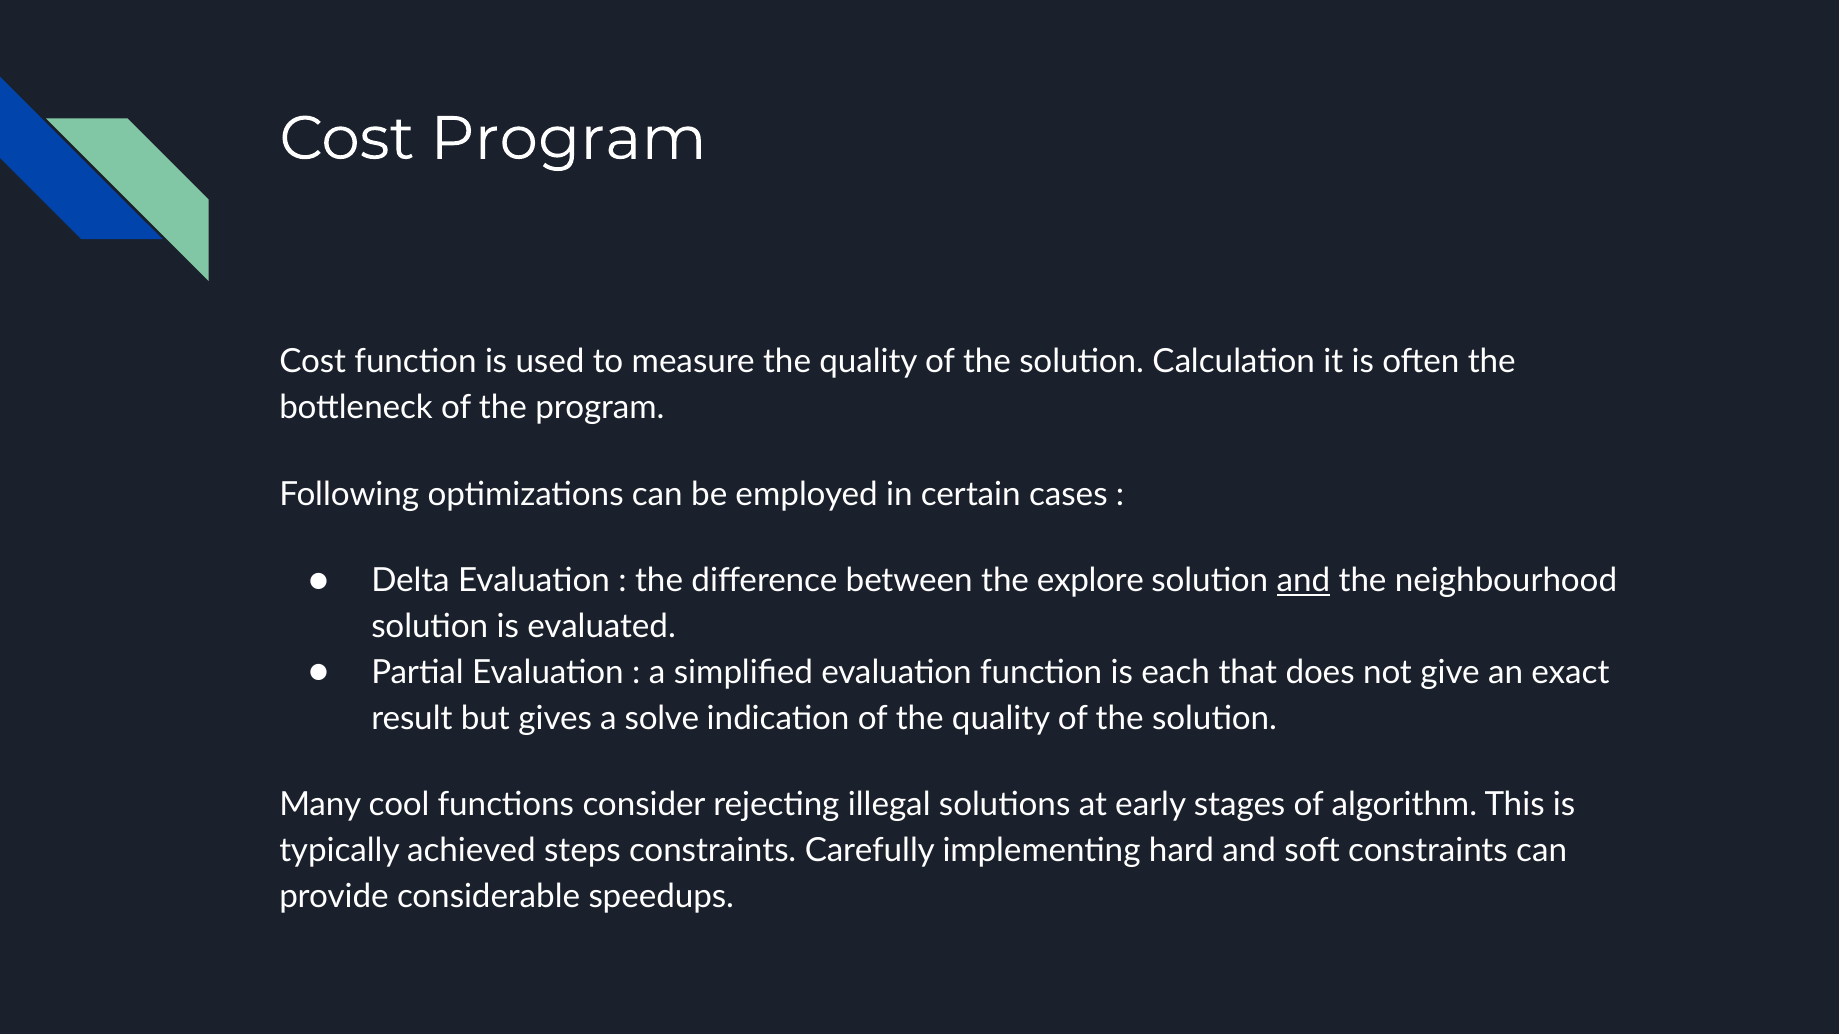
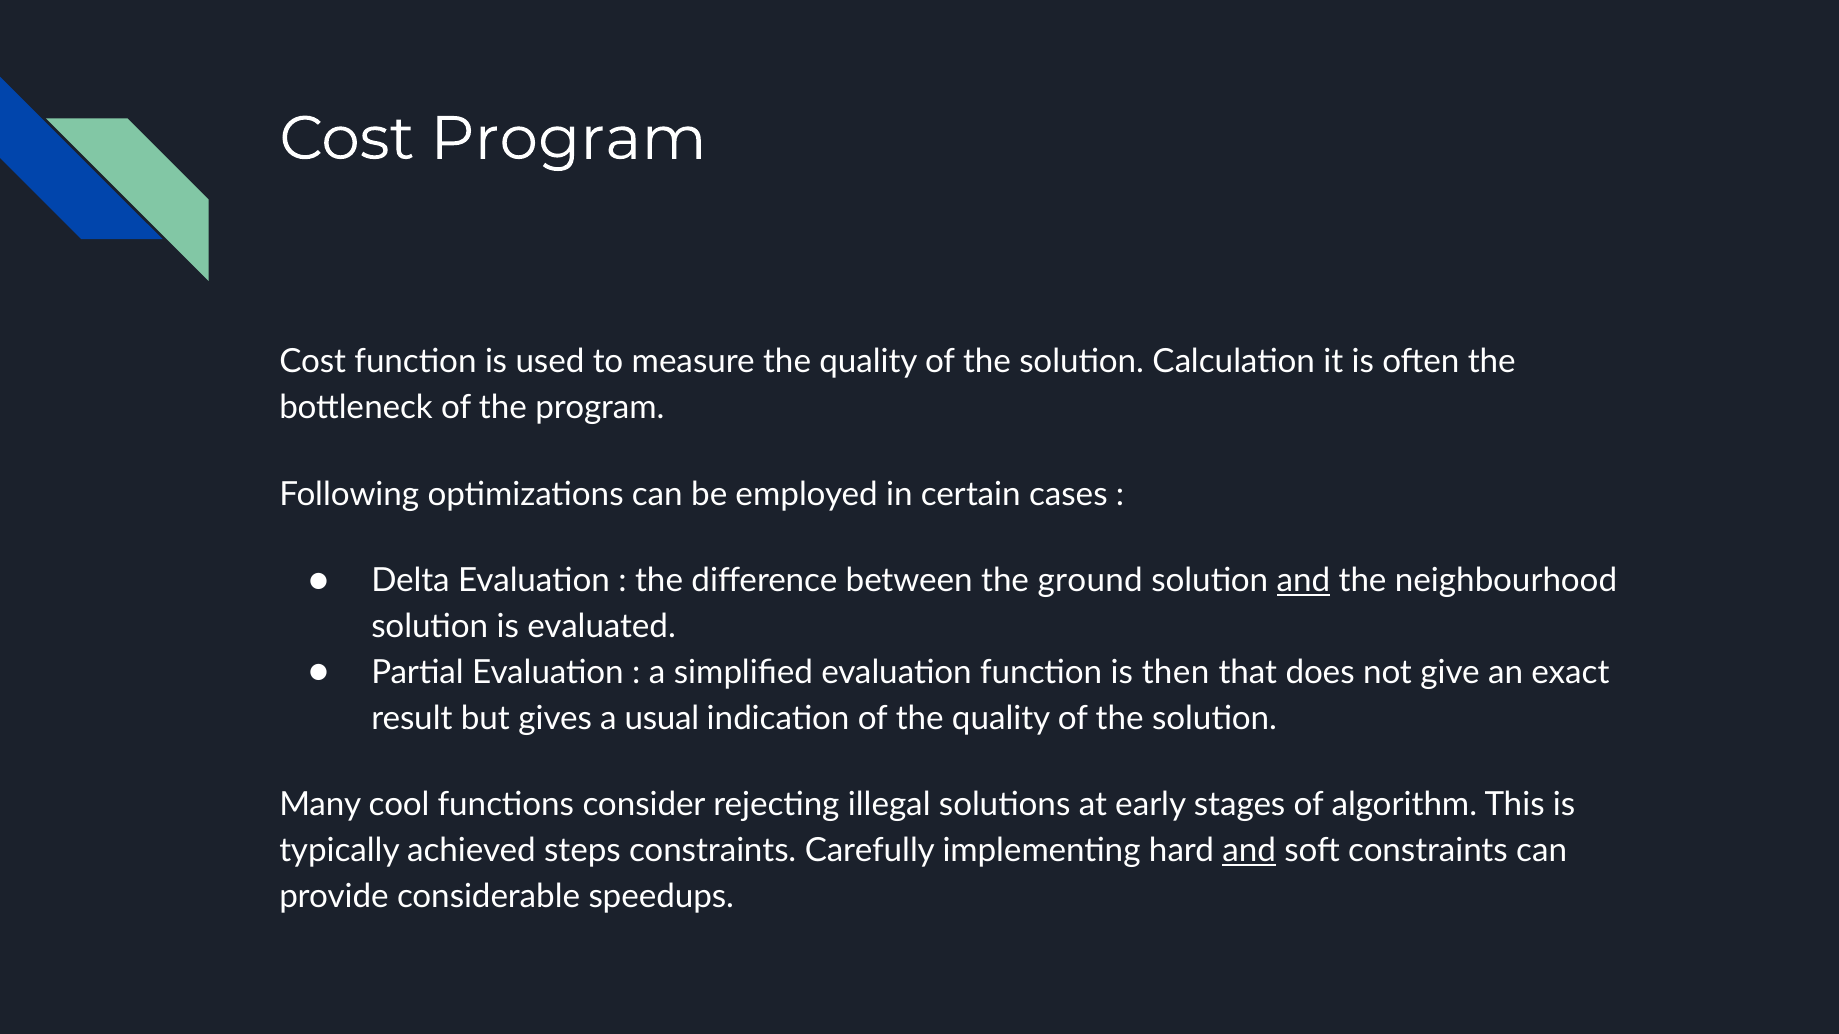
explore: explore -> ground (1090, 581)
each: each -> then (1176, 673)
solve: solve -> usual (662, 718)
and underline: none -> present (1249, 851)
